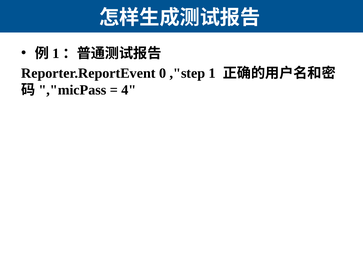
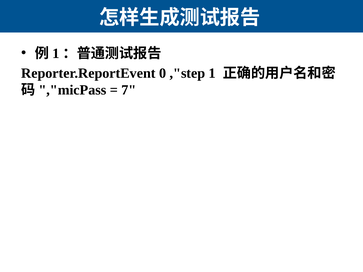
4: 4 -> 7 (129, 90)
